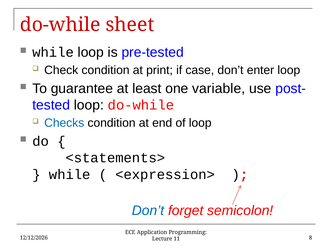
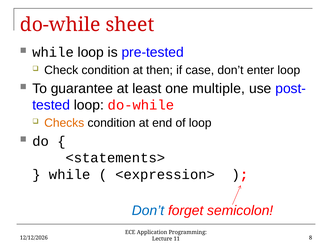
print: print -> then (160, 70)
variable: variable -> multiple (219, 89)
Checks colour: blue -> orange (64, 123)
